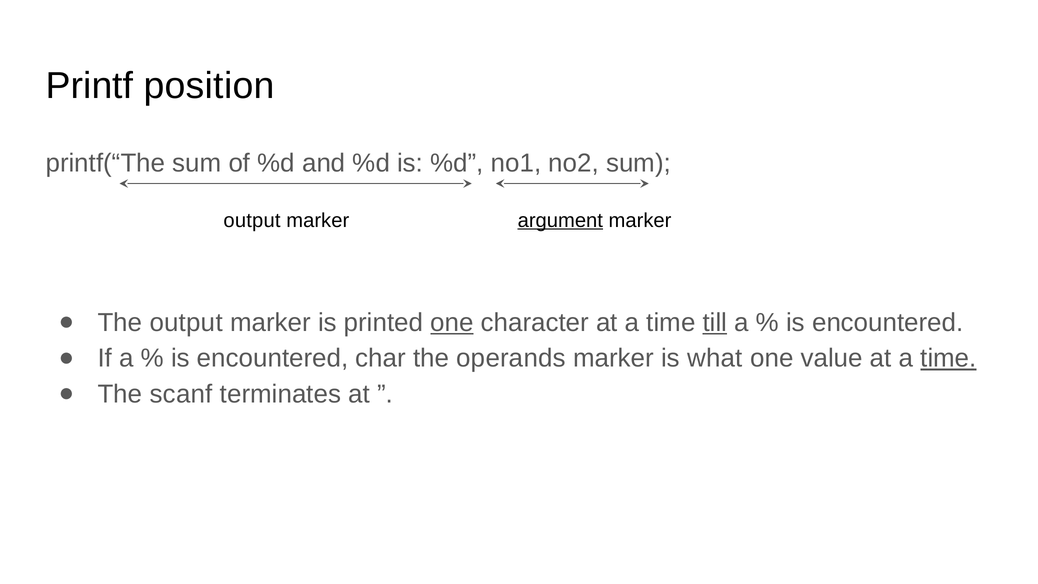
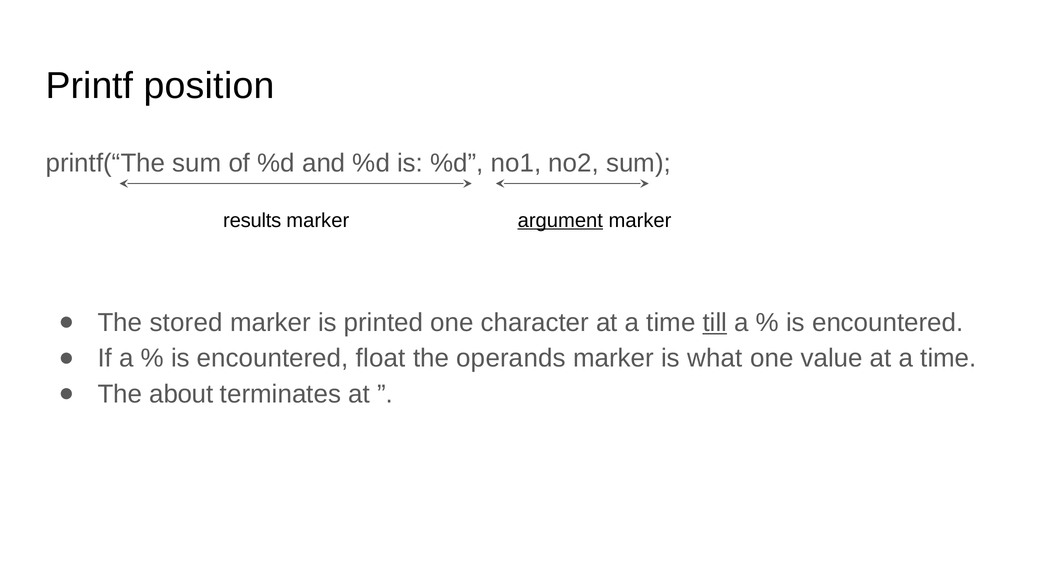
output: output -> results (252, 220)
The output: output -> stored (186, 322)
one underline: present -> none (452, 322)
char: char -> float (381, 358)
time underline: present -> none (948, 358)
scanf: scanf -> about (181, 394)
